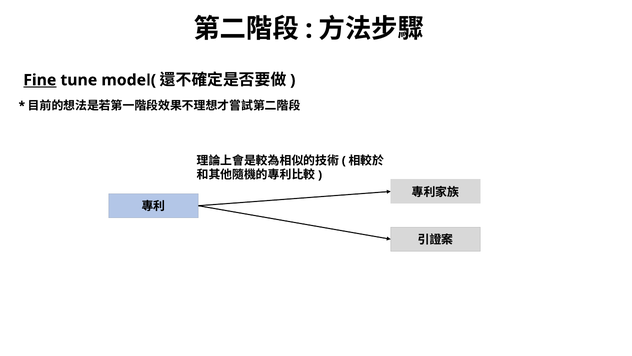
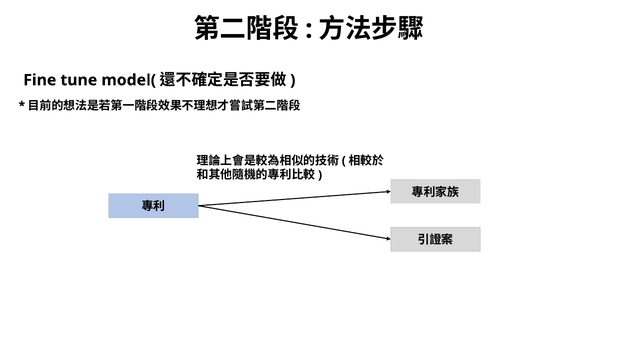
Fine underline: present -> none (40, 80)
